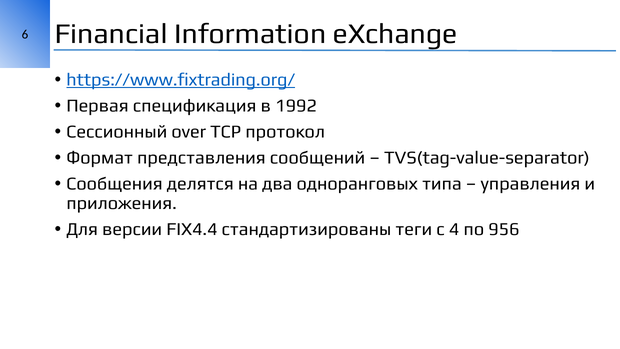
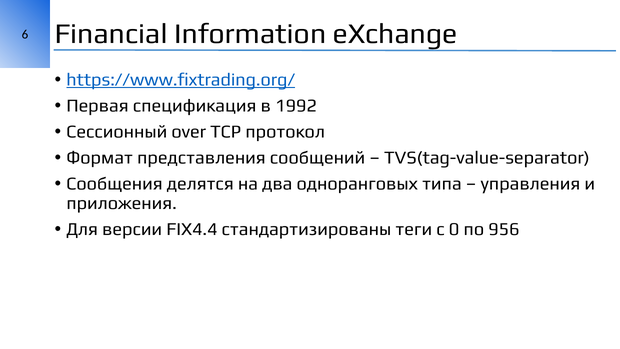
4: 4 -> 0 (454, 229)
